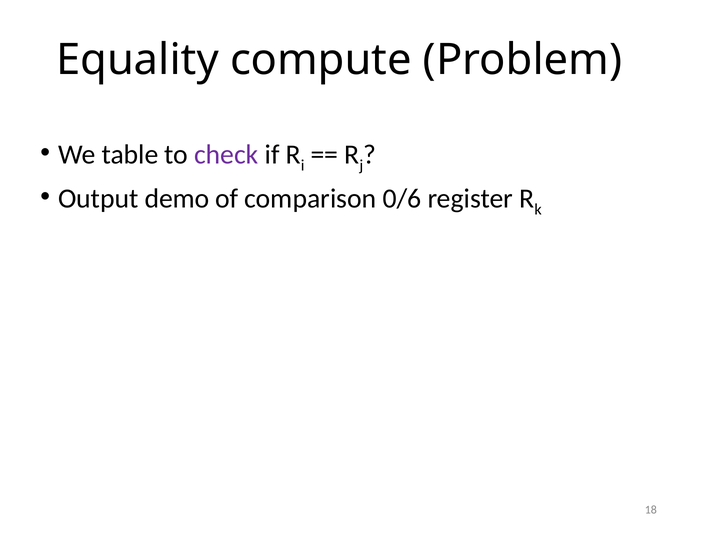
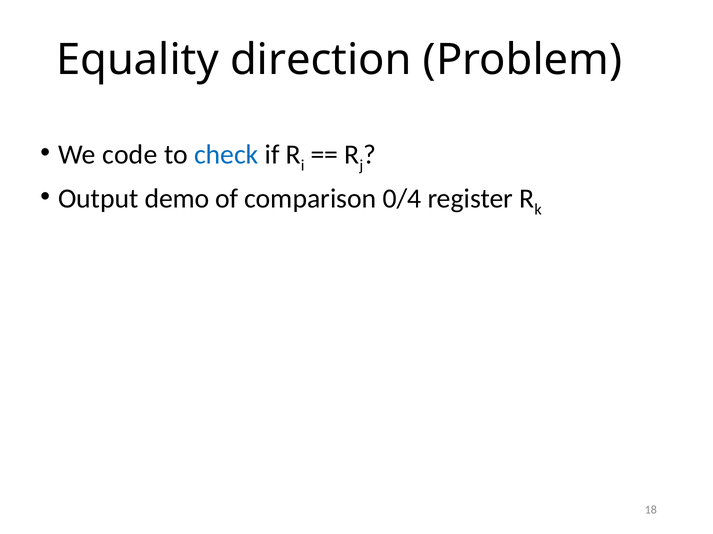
compute: compute -> direction (321, 60)
table: table -> code (130, 155)
check colour: purple -> blue (226, 155)
0/6: 0/6 -> 0/4 (402, 199)
